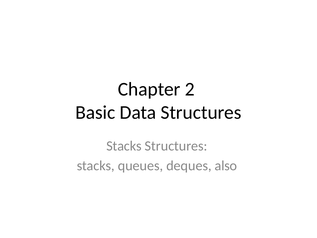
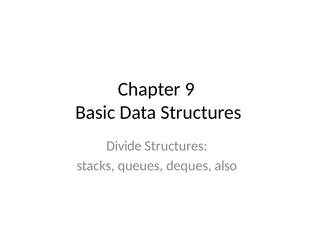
2: 2 -> 9 (190, 89)
Stacks: Stacks -> Divide (124, 146)
